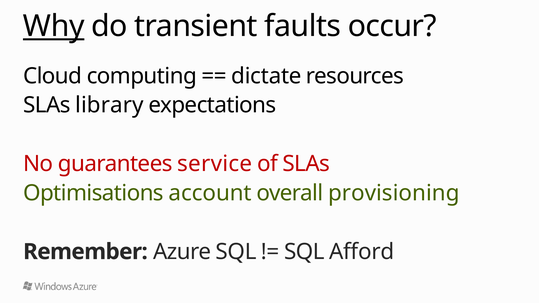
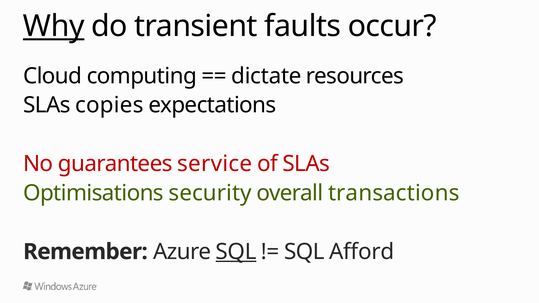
library: library -> copies (109, 105)
account: account -> security (210, 193)
provisioning: provisioning -> transactions (394, 193)
SQL underline: none -> present (236, 252)
